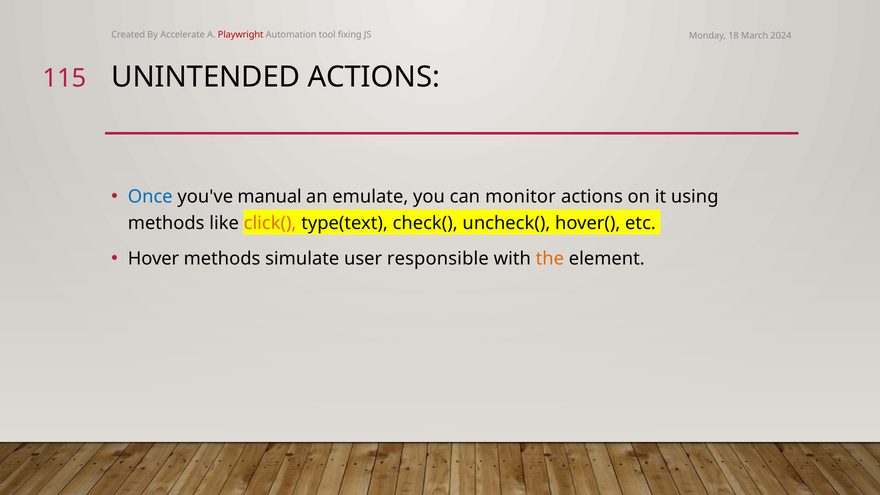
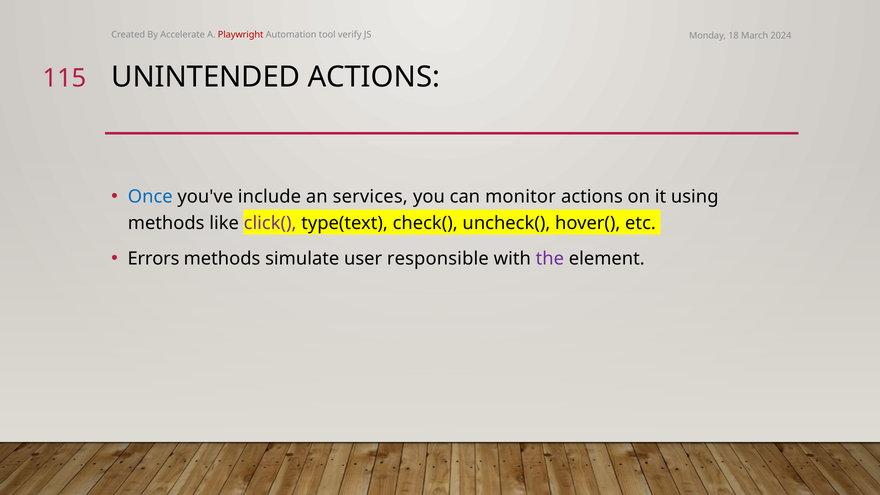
fixing: fixing -> verify (350, 35)
manual: manual -> include (269, 197)
emulate: emulate -> services (370, 197)
click( colour: orange -> purple (270, 223)
Hover: Hover -> Errors (153, 259)
the colour: orange -> purple (550, 259)
